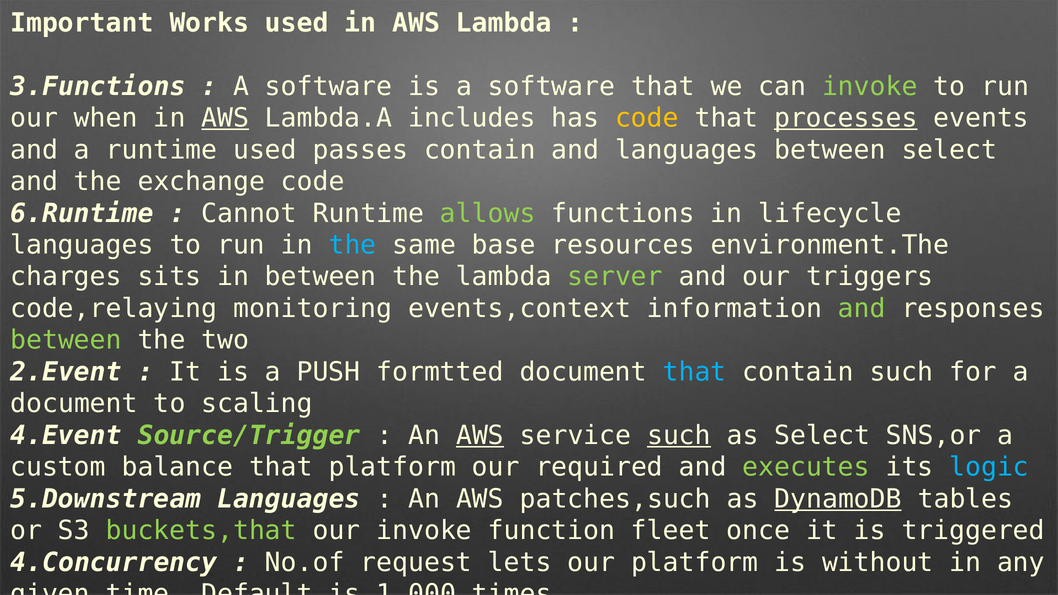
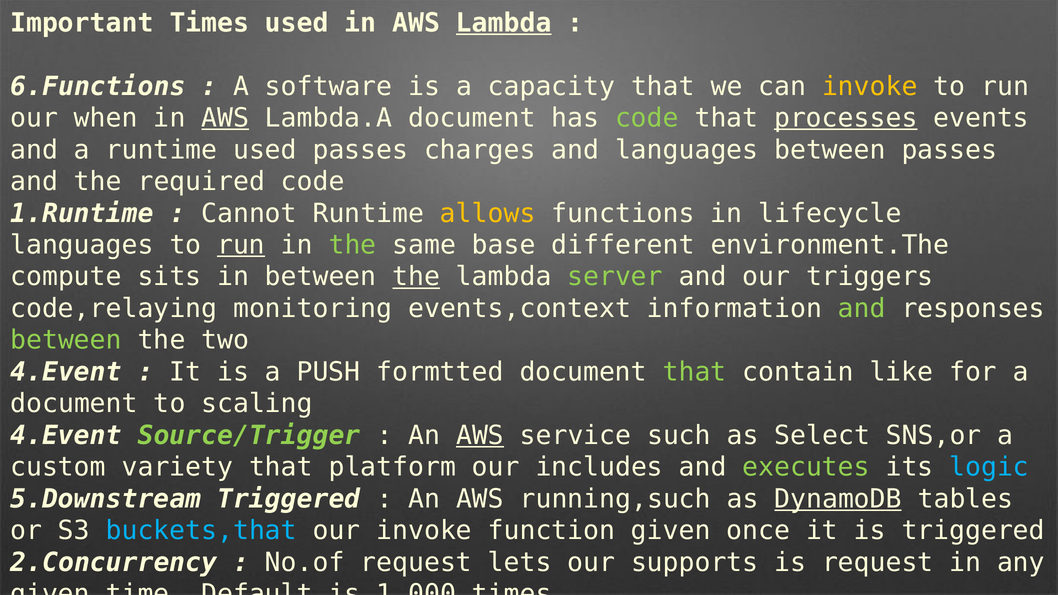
Important Works: Works -> Times (209, 23)
Lambda underline: none -> present (504, 23)
3.Functions: 3.Functions -> 6.Functions (98, 86)
is a software: software -> capacity (551, 86)
invoke colour: light green -> yellow (870, 86)
Lambda.A includes: includes -> document (472, 118)
code colour: yellow -> light green (647, 118)
passes contain: contain -> charges (480, 150)
between select: select -> passes (949, 150)
exchange: exchange -> required (201, 182)
6.Runtime: 6.Runtime -> 1.Runtime (82, 213)
allows colour: light green -> yellow (488, 213)
run underline: none -> present (241, 245)
the colour: light blue -> light green (352, 245)
resources: resources -> different (623, 245)
charges: charges -> compute (66, 277)
the underline: none -> present (416, 277)
2.Event: 2.Event -> 4.Event (66, 372)
that colour: light blue -> light green (695, 372)
contain such: such -> like (901, 372)
such underline: present -> none (679, 436)
balance: balance -> variety (177, 467)
required: required -> includes (599, 467)
5.Downstream Languages: Languages -> Triggered (289, 499)
patches,such: patches,such -> running,such (615, 499)
buckets,that colour: light green -> light blue (201, 531)
function fleet: fleet -> given (671, 531)
4.Concurrency: 4.Concurrency -> 2.Concurrency (114, 562)
our platform: platform -> supports (695, 562)
is without: without -> request (878, 562)
